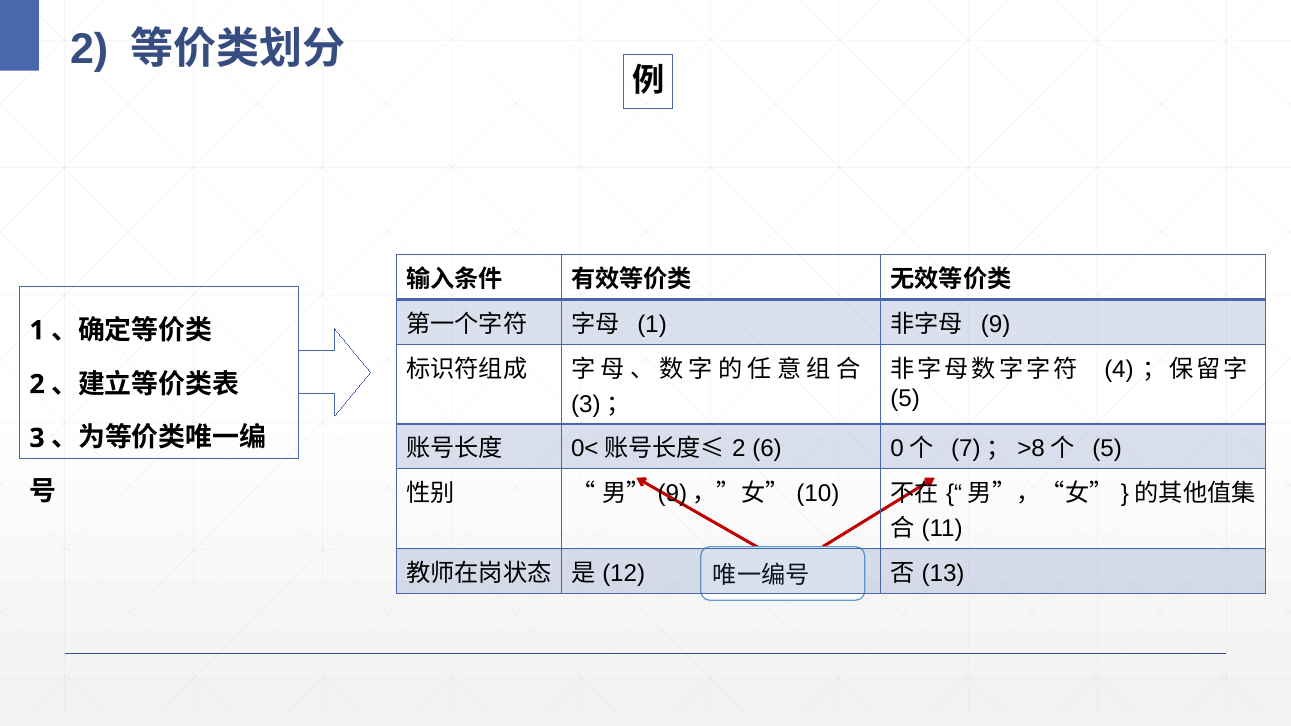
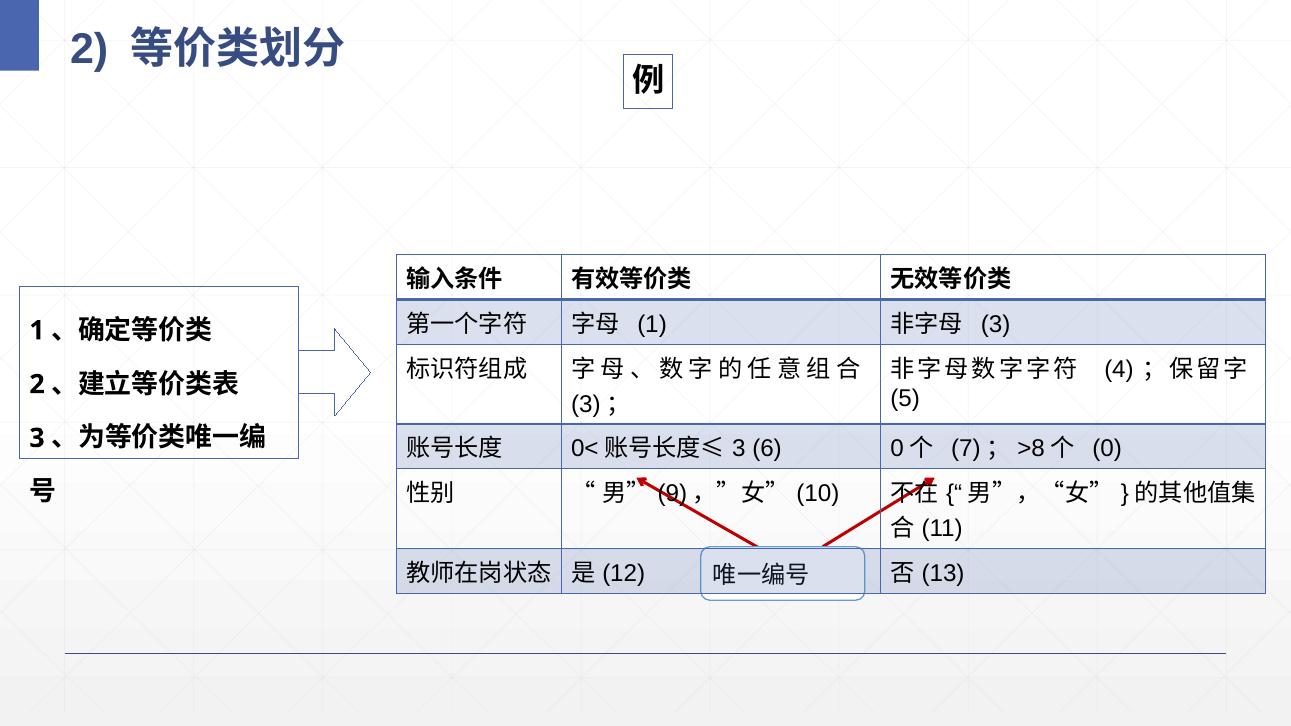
9: 9 -> 3 (996, 324)
2: 2 -> 3 (739, 449)
5: 5 -> 0 (1107, 449)
